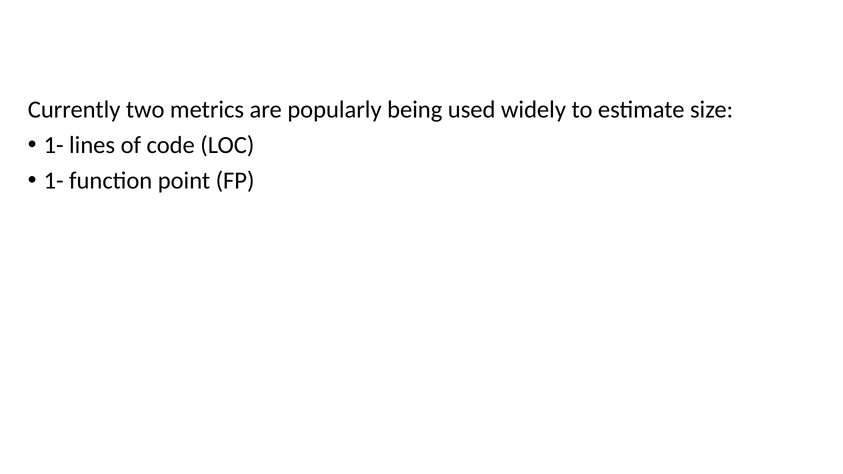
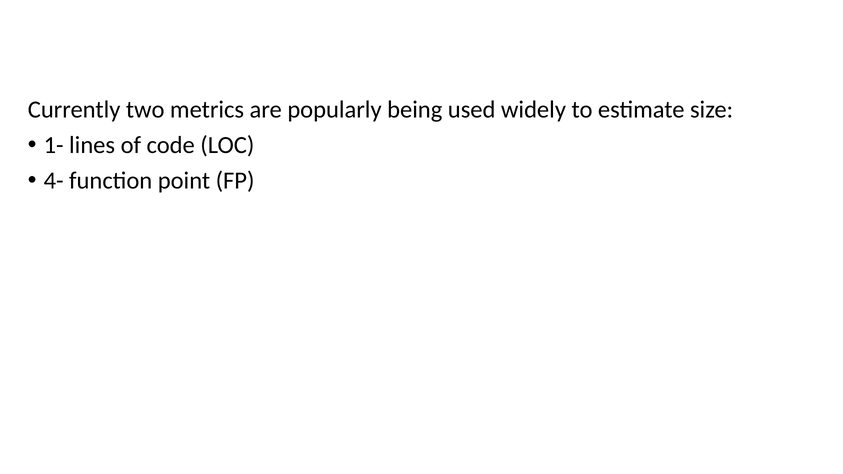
1-: 1- -> 4- (54, 180)
